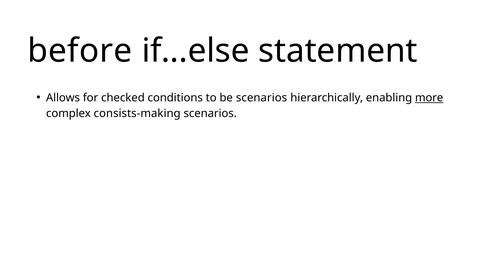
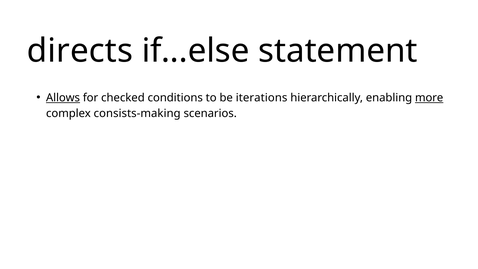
before: before -> directs (80, 51)
Allows underline: none -> present (63, 98)
be scenarios: scenarios -> iterations (262, 98)
